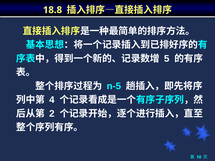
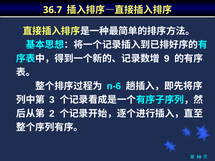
18.8: 18.8 -> 36.7 (52, 10)
5: 5 -> 9 (167, 59)
n-5: n-5 -> n-6 (114, 86)
4: 4 -> 3 (52, 100)
